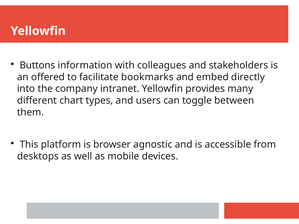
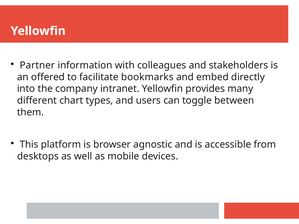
Buttons: Buttons -> Partner (37, 65)
